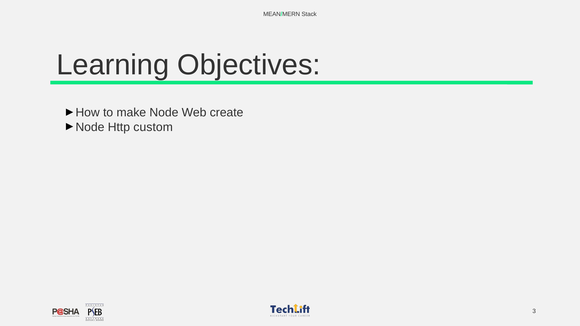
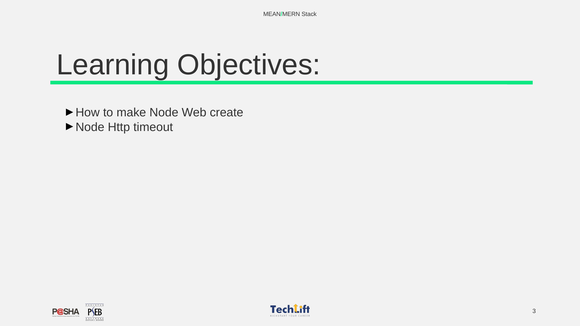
custom: custom -> timeout (153, 127)
